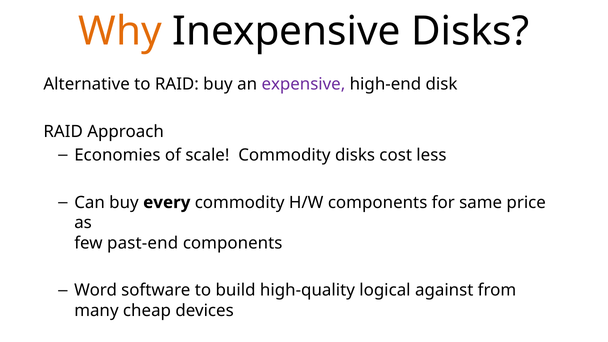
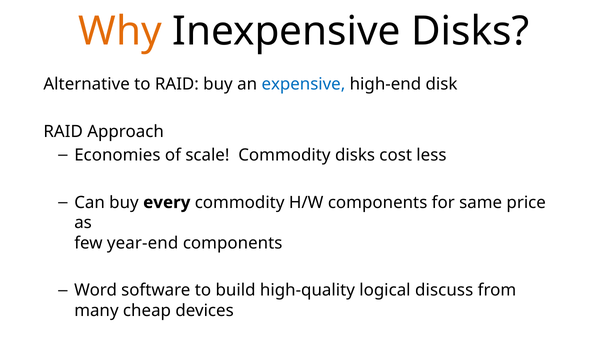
expensive colour: purple -> blue (303, 84)
past-end: past-end -> year-end (143, 243)
against: against -> discuss (444, 290)
